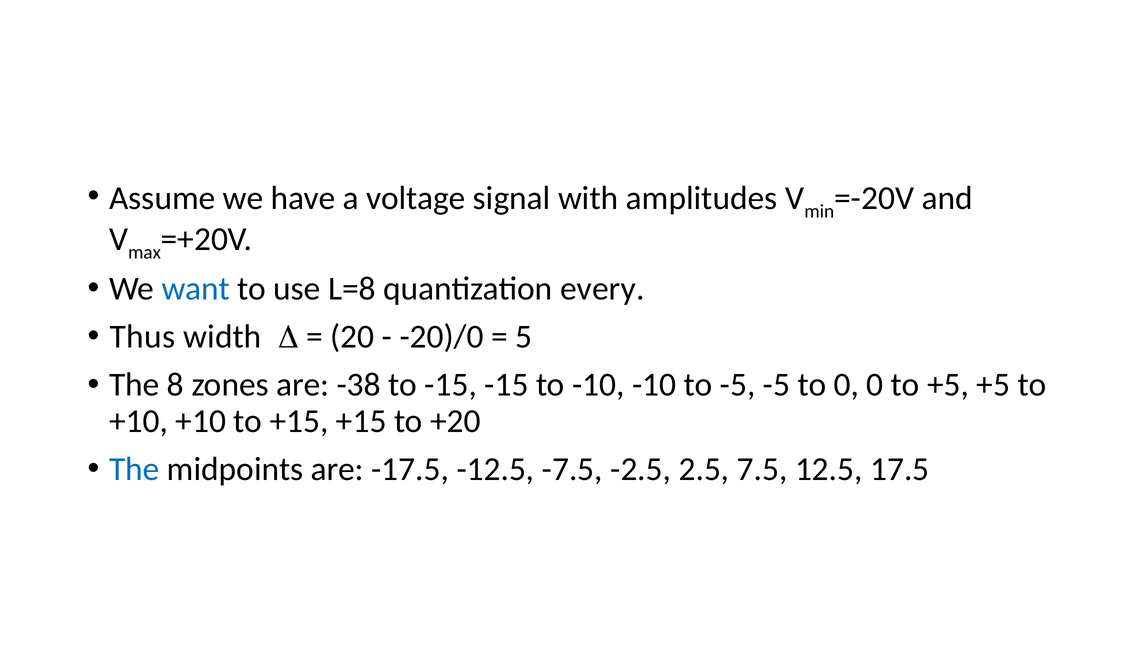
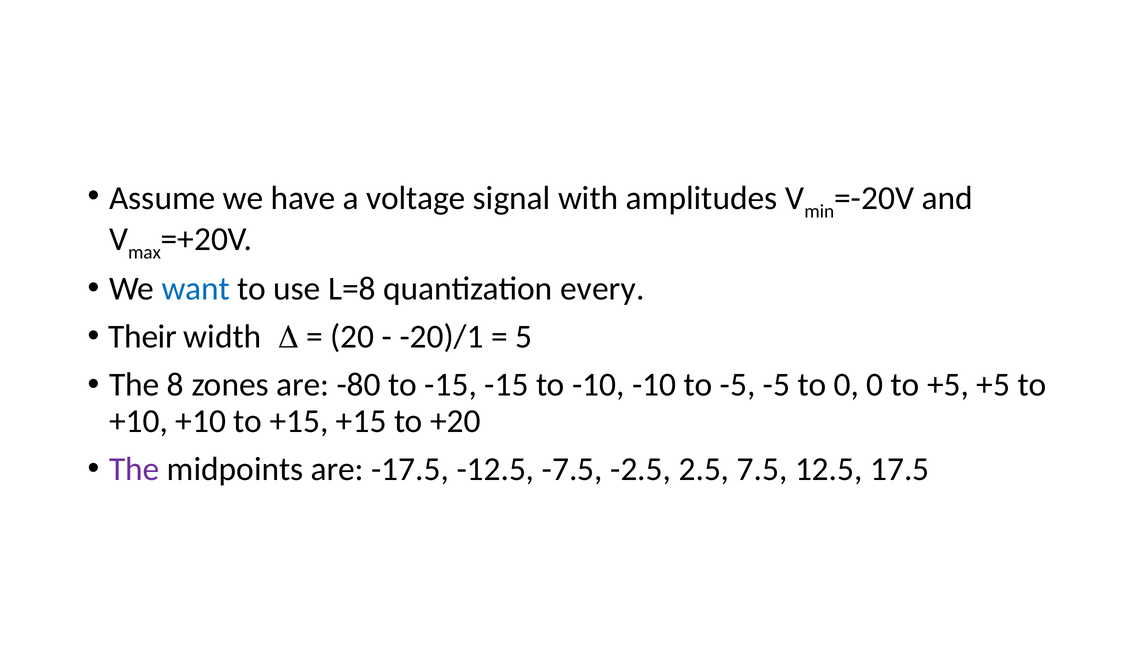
Thus: Thus -> Their (143, 336)
-20)/0: -20)/0 -> -20)/1 (442, 336)
-38: -38 -> -80 (359, 385)
The colour: blue -> purple (134, 469)
